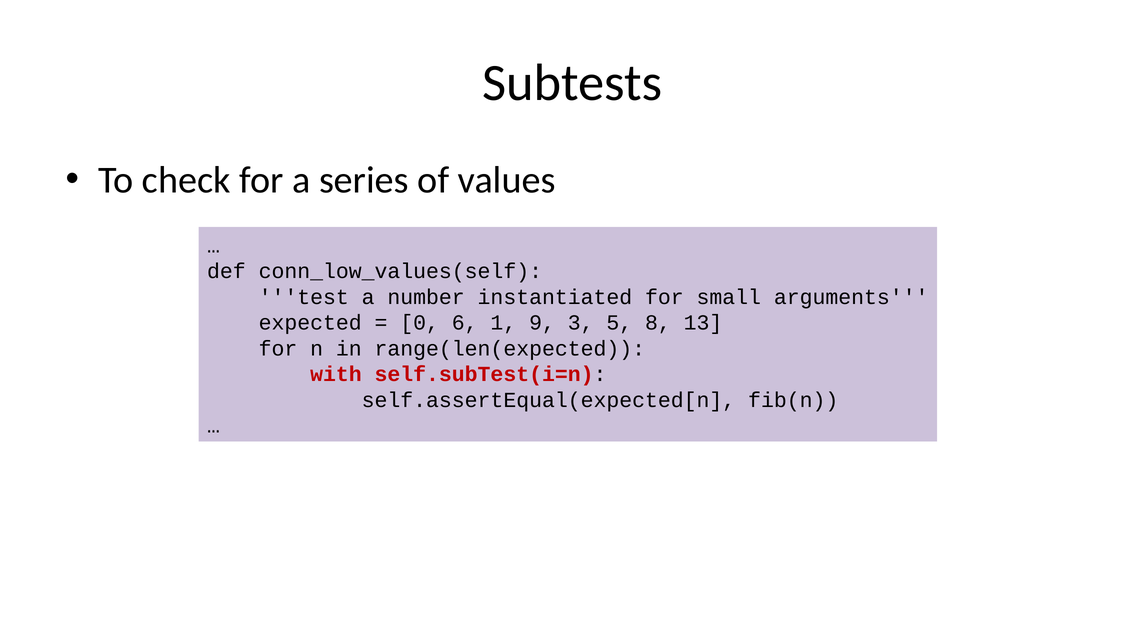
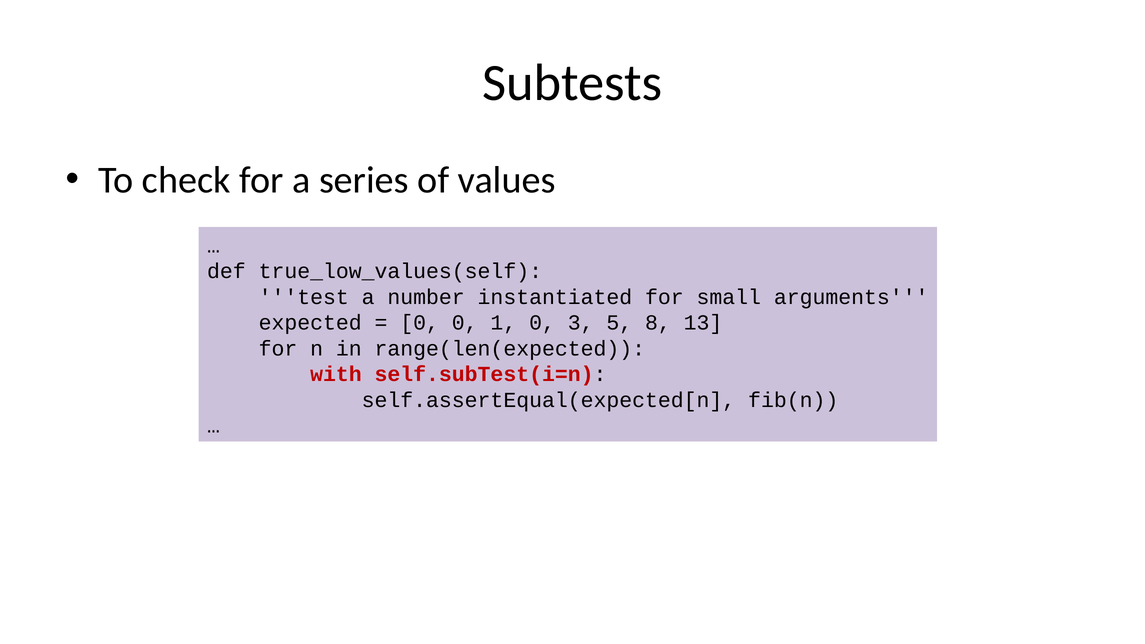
conn_low_values(self: conn_low_values(self -> true_low_values(self (400, 271)
0 6: 6 -> 0 (465, 323)
1 9: 9 -> 0 (542, 323)
